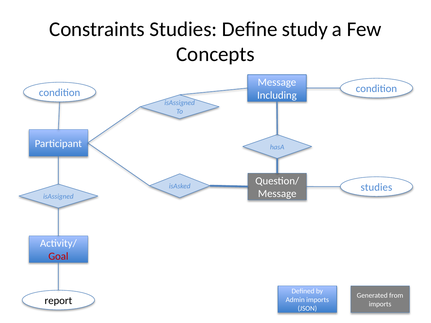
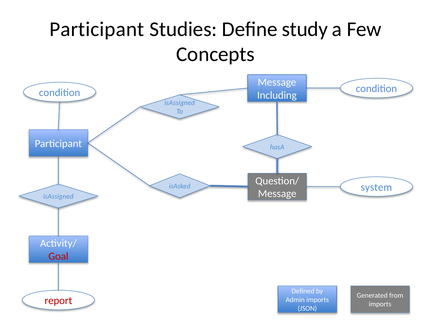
Constraints: Constraints -> Participant (97, 29)
studies: studies -> system (376, 187)
report colour: black -> red (58, 301)
